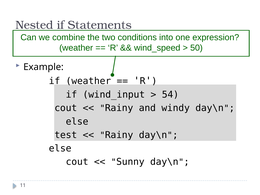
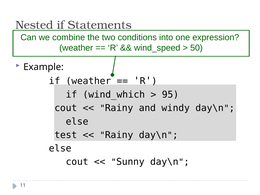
wind_input: wind_input -> wind_which (114, 95)
54: 54 -> 95 (170, 95)
